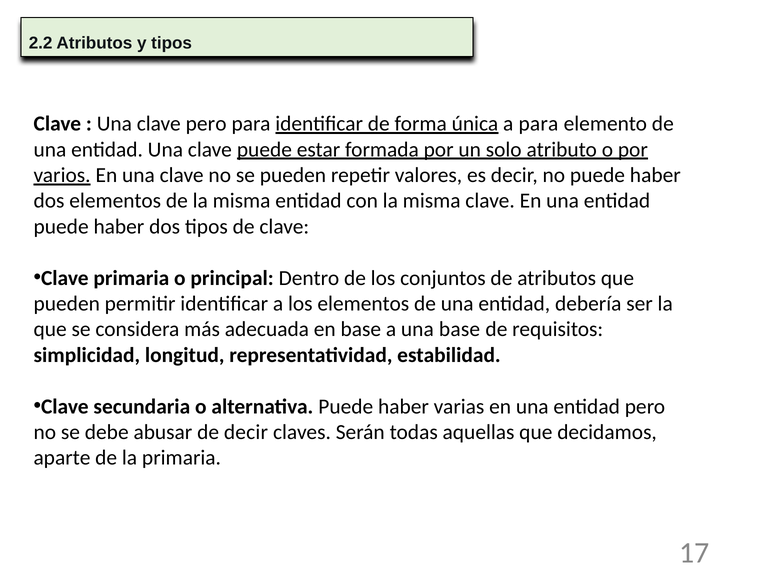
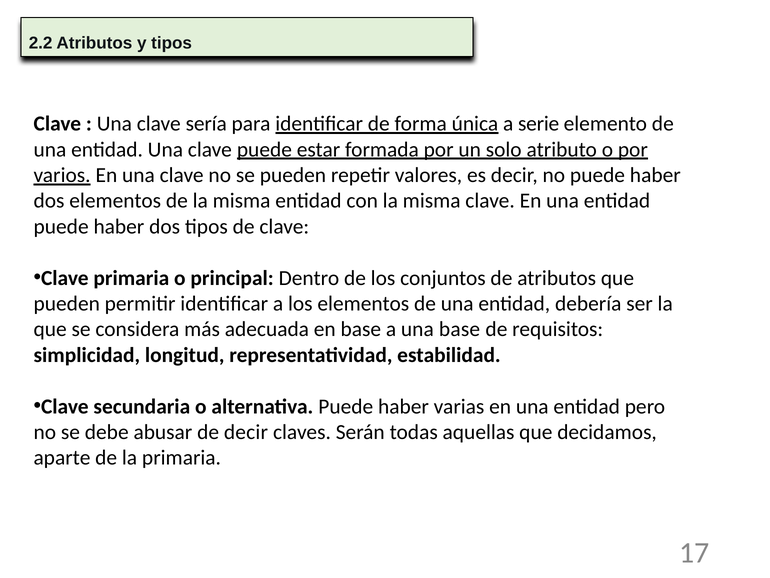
clave pero: pero -> sería (206, 124)
a para: para -> serie (539, 124)
